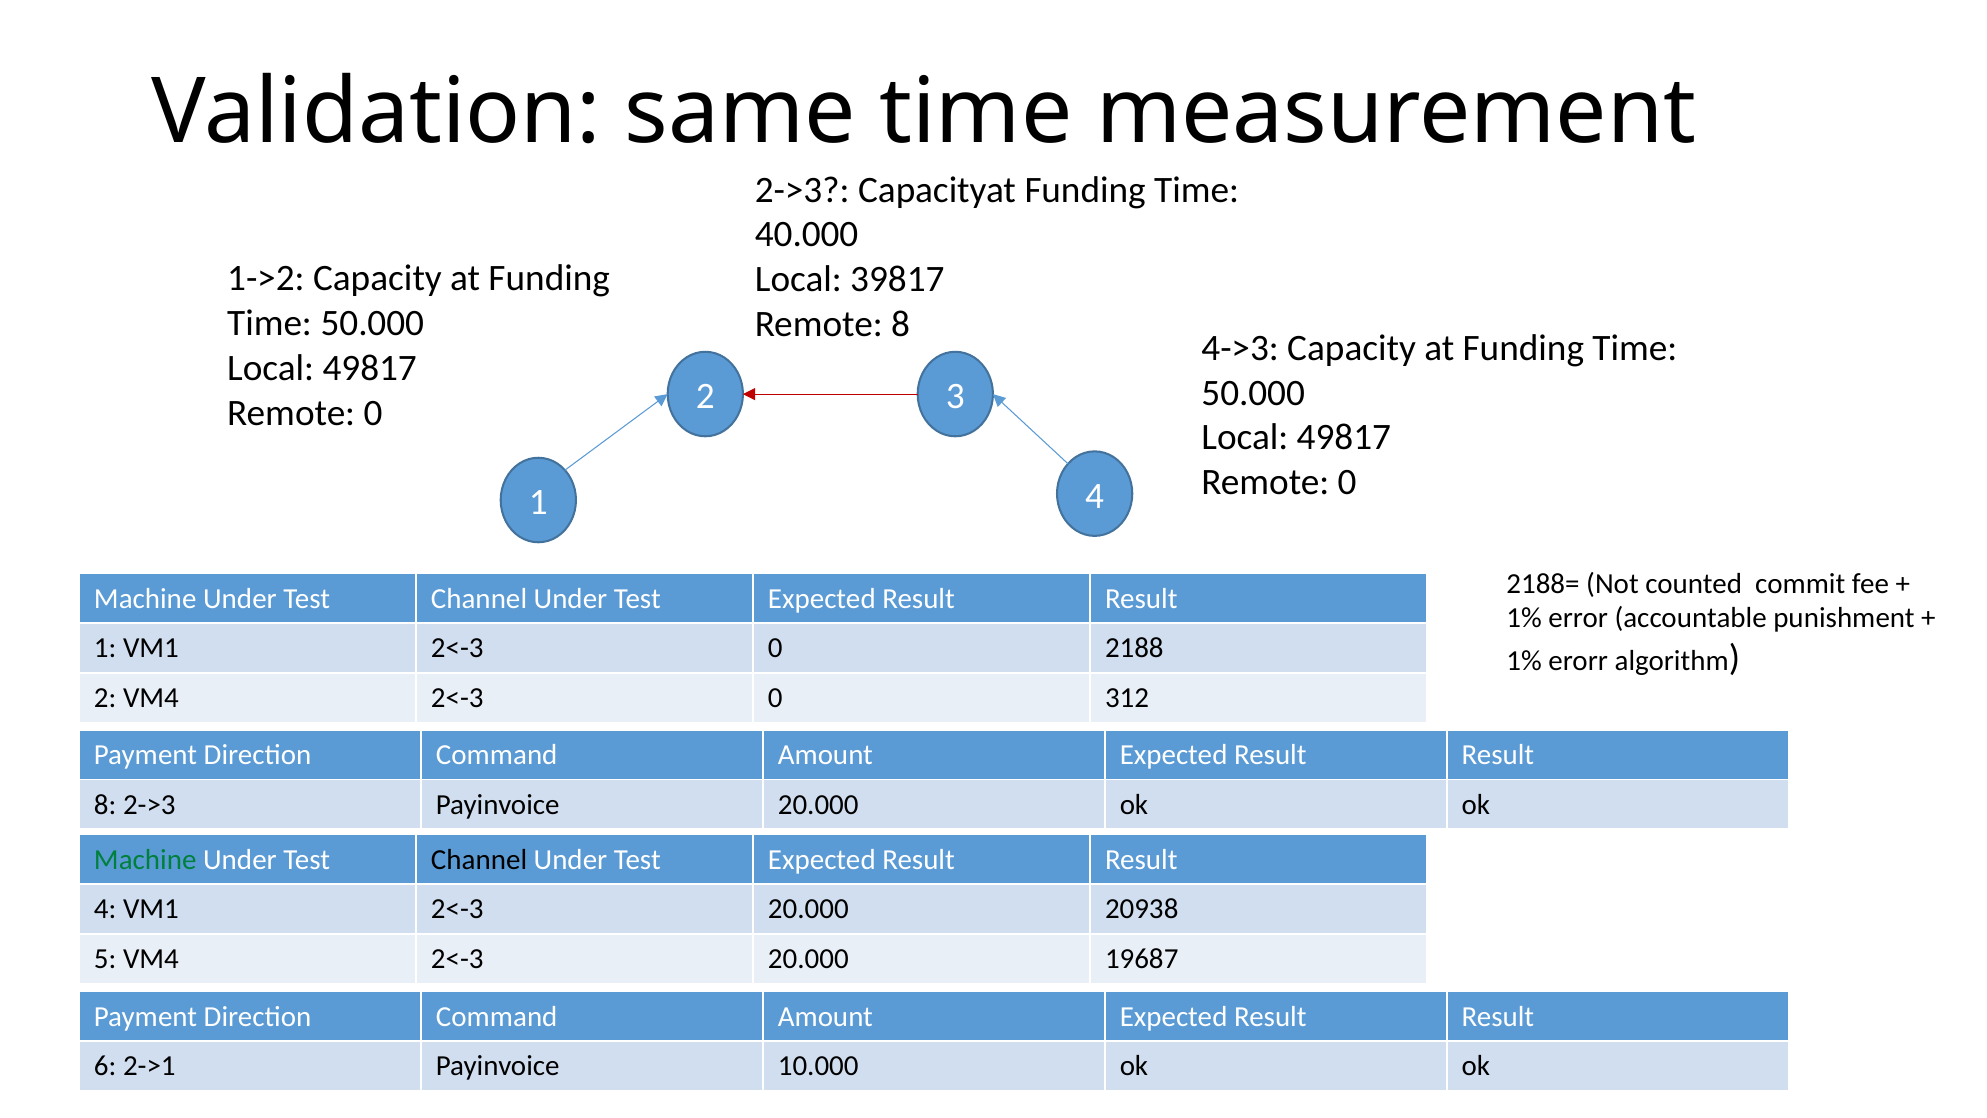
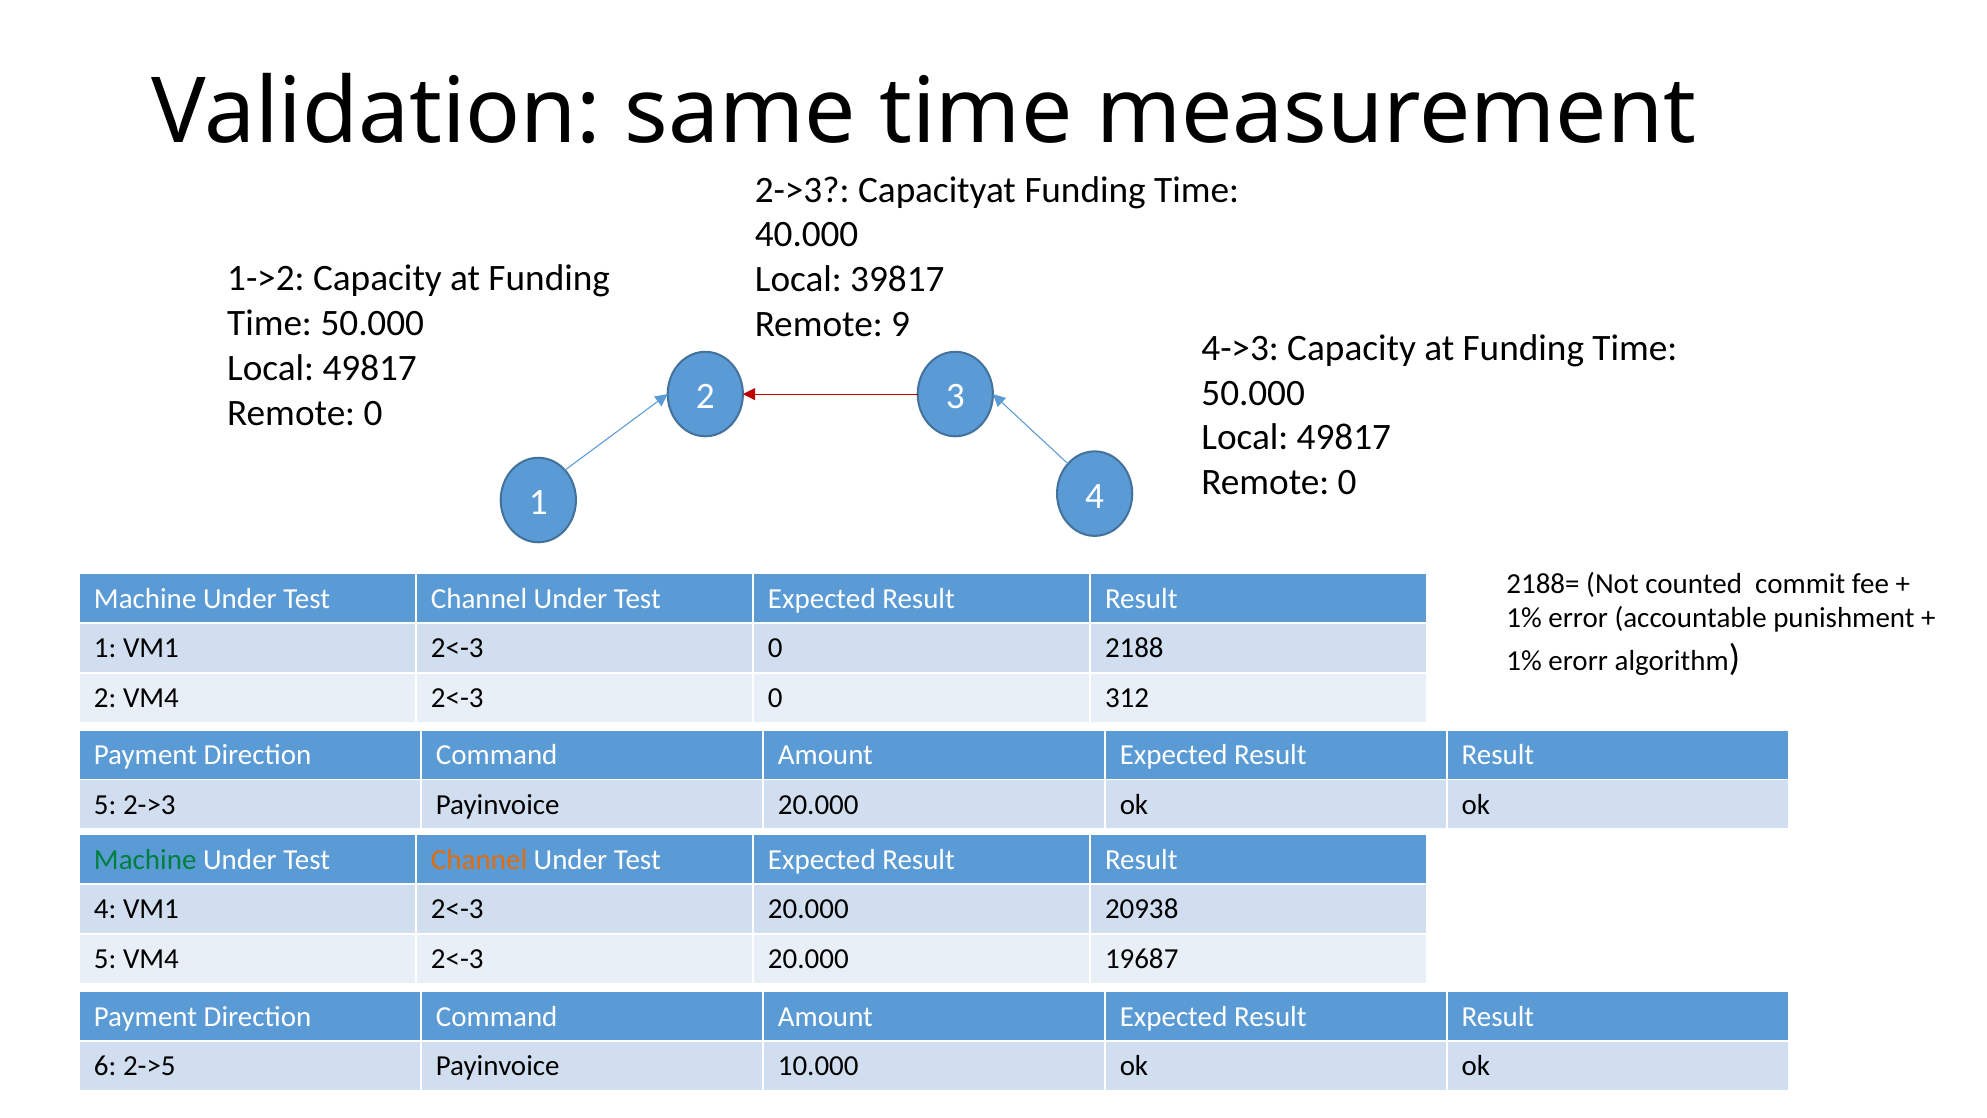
Remote 8: 8 -> 9 (901, 324)
8: 8 -> 5 (105, 805)
Channel colour: black -> orange (479, 859)
2->1: 2->1 -> 2->5 (149, 1066)
